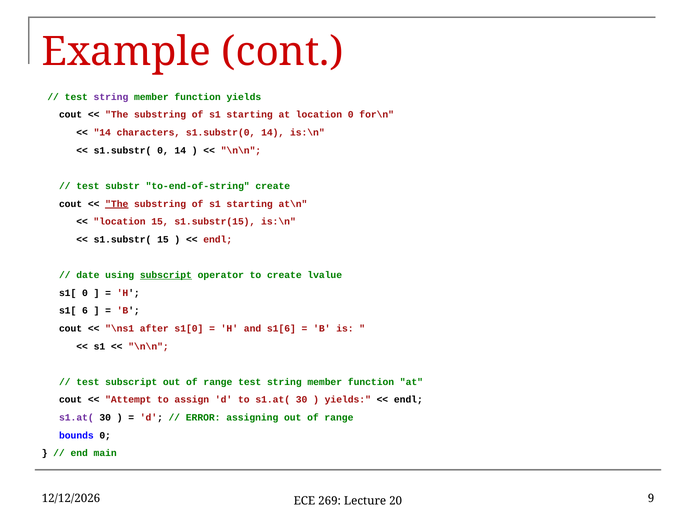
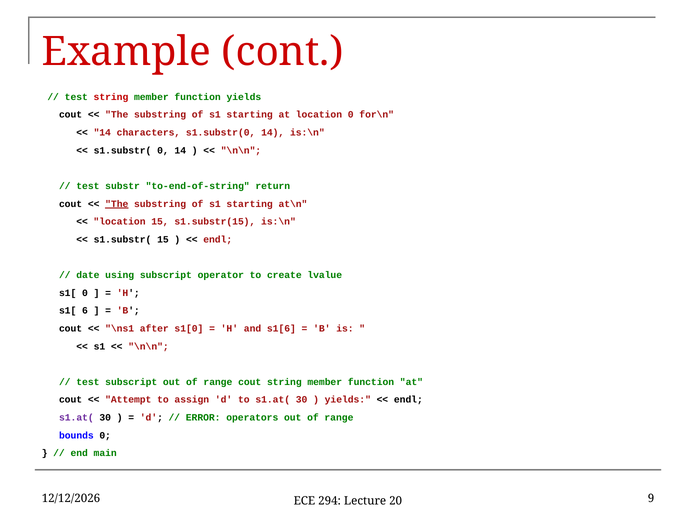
string colour: purple -> red (111, 97)
to-end-of-string create: create -> return (273, 186)
subscript underline: present -> none (166, 275)
range test: test -> cout (250, 382)
assigning: assigning -> operators (252, 418)
269: 269 -> 294 (330, 501)
